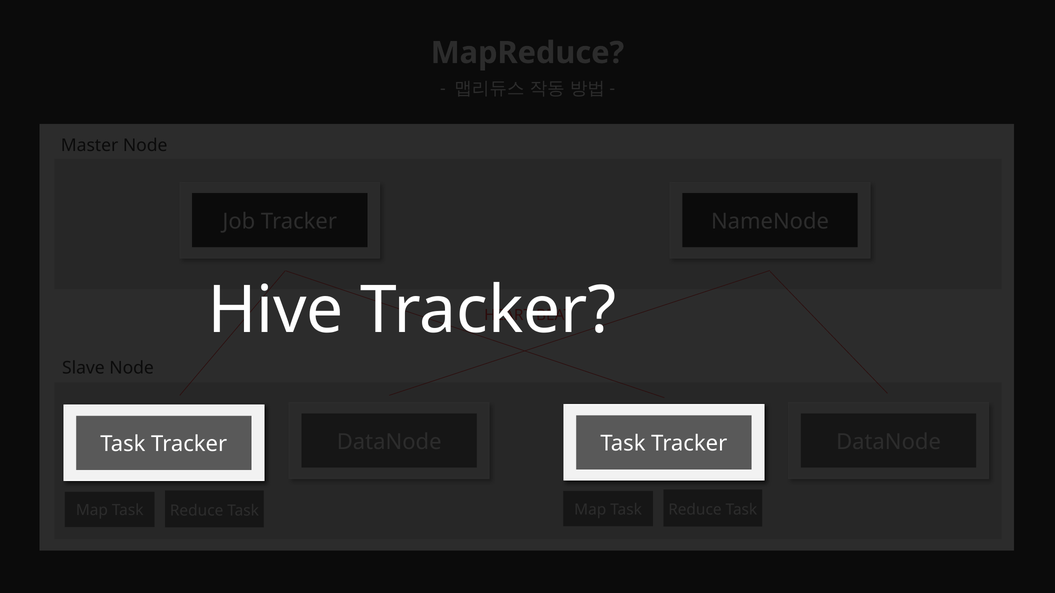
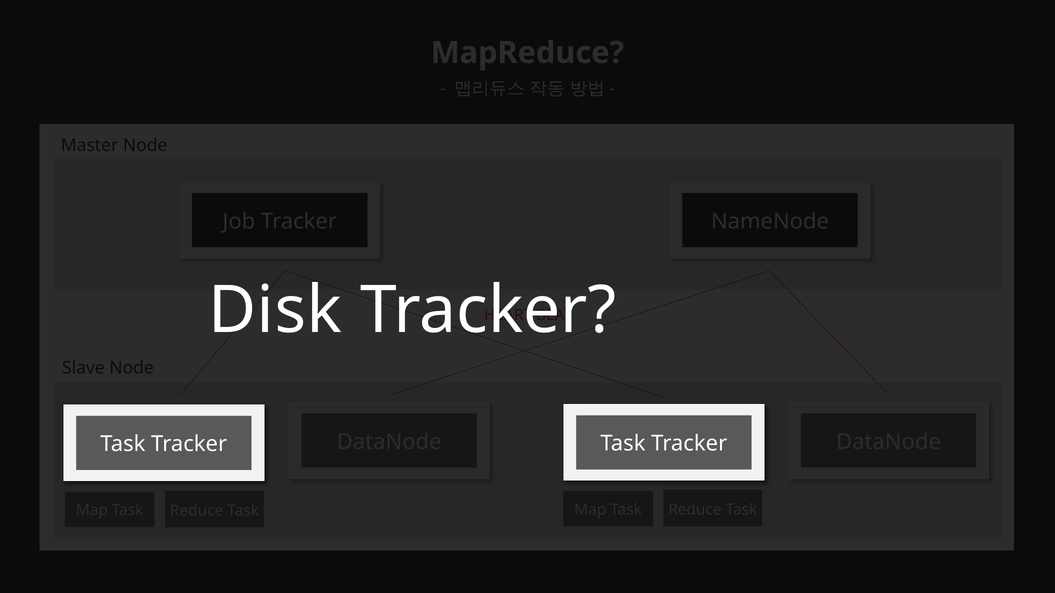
Hive: Hive -> Disk (275, 311)
